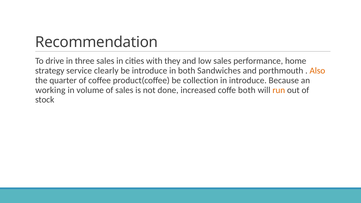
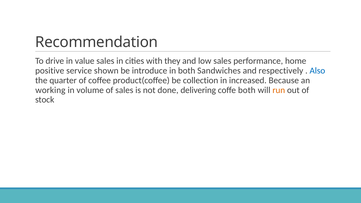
three: three -> value (85, 61)
strategy: strategy -> positive (50, 71)
clearly: clearly -> shown (106, 71)
porthmouth: porthmouth -> respectively (281, 71)
Also colour: orange -> blue (317, 71)
in introduce: introduce -> increased (248, 80)
increased: increased -> delivering (198, 90)
